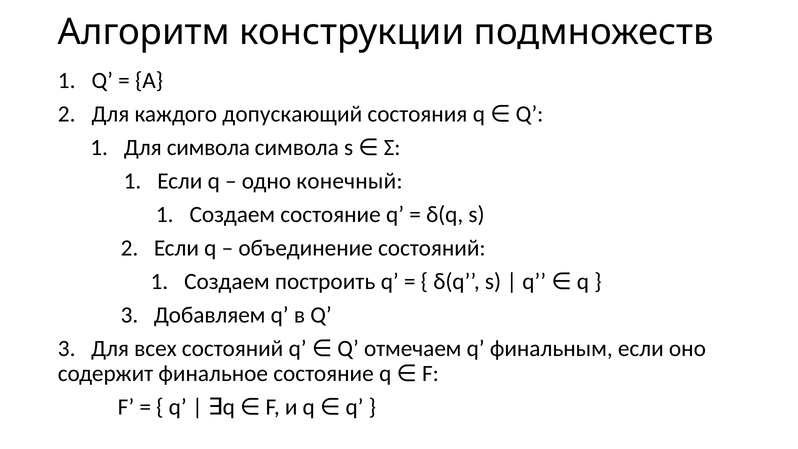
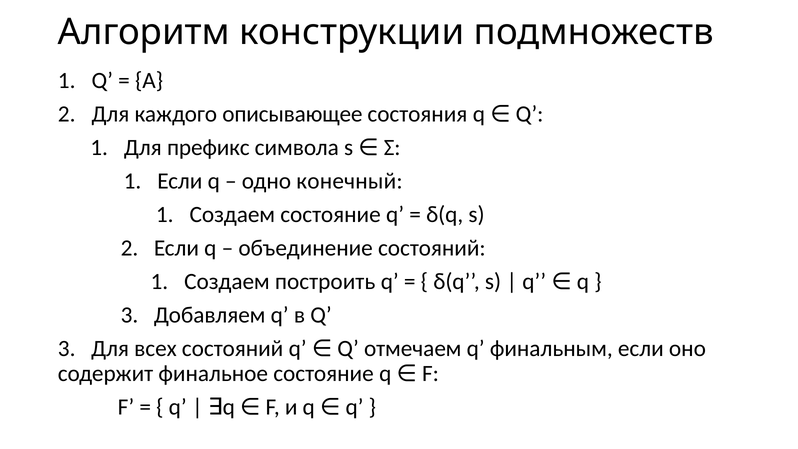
допускающий: допускающий -> описывающее (292, 114)
Для символа: символа -> префикс (208, 148)
